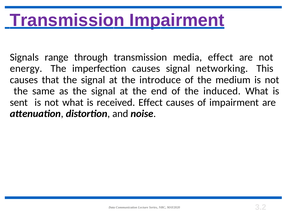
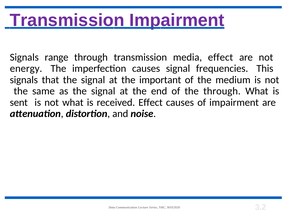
networking: networking -> frequencies (222, 68)
causes: causes -> signals (24, 80)
introduce: introduce -> important (160, 80)
the induced: induced -> through (222, 91)
